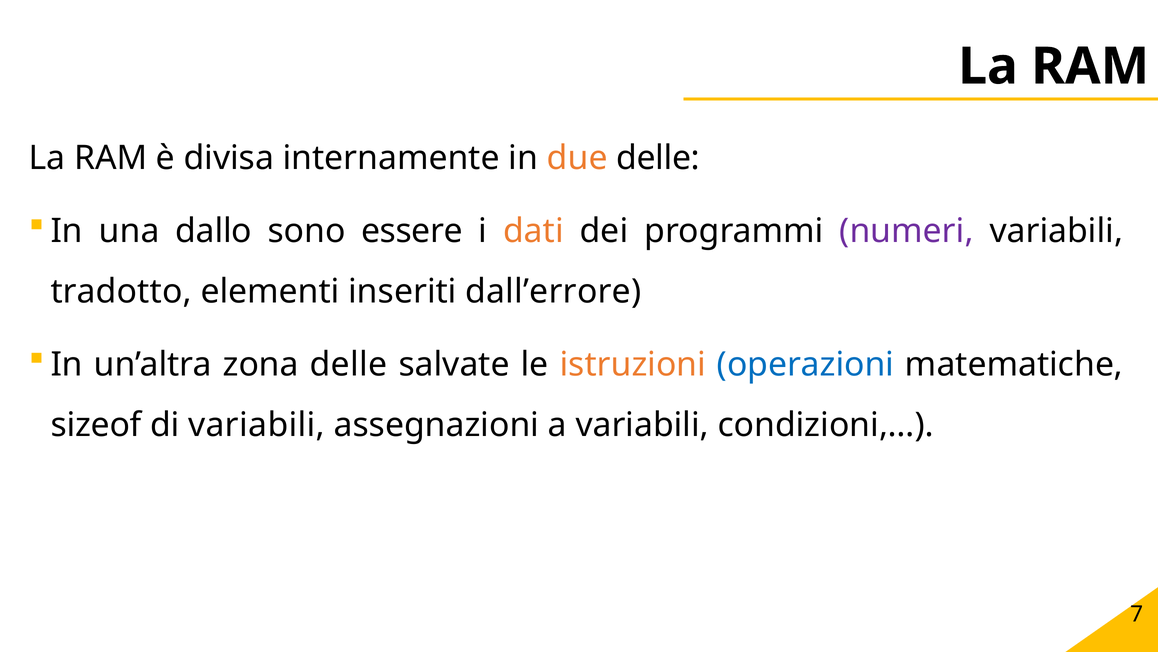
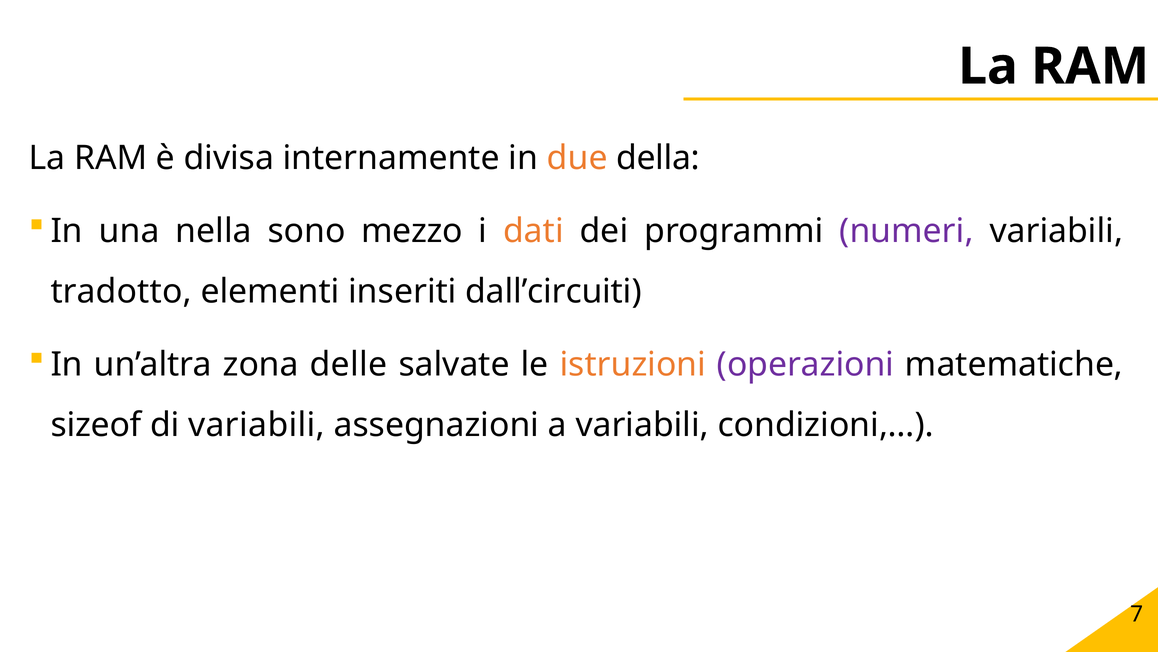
due delle: delle -> della (658, 158)
dallo: dallo -> nella (214, 231)
essere: essere -> mezzo (412, 231)
dall’errore: dall’errore -> dall’circuiti (553, 291)
operazioni colour: blue -> purple (806, 364)
